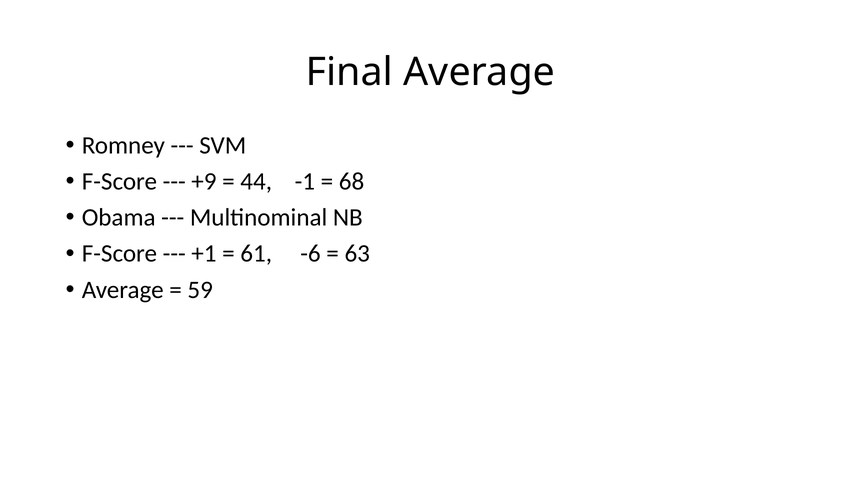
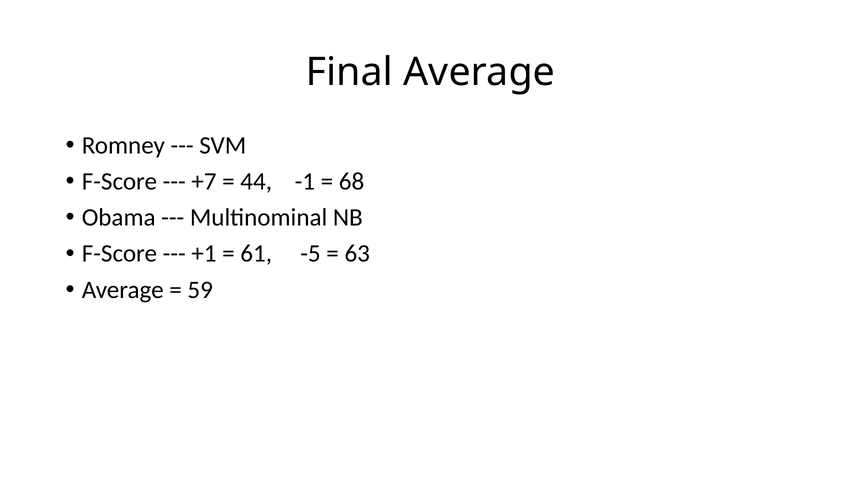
+9: +9 -> +7 (204, 182)
-6: -6 -> -5 (310, 254)
